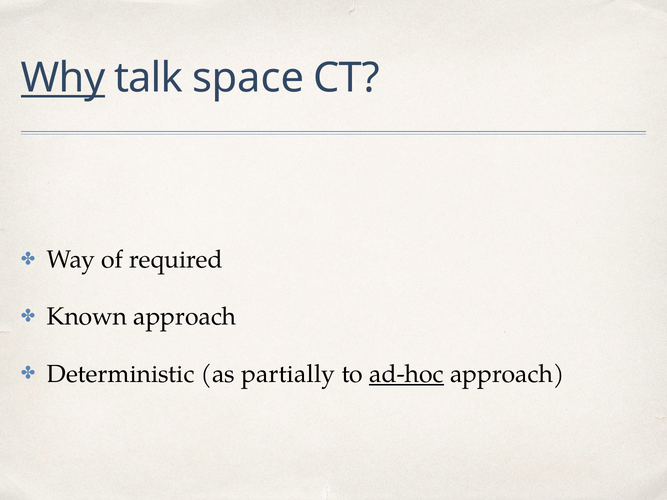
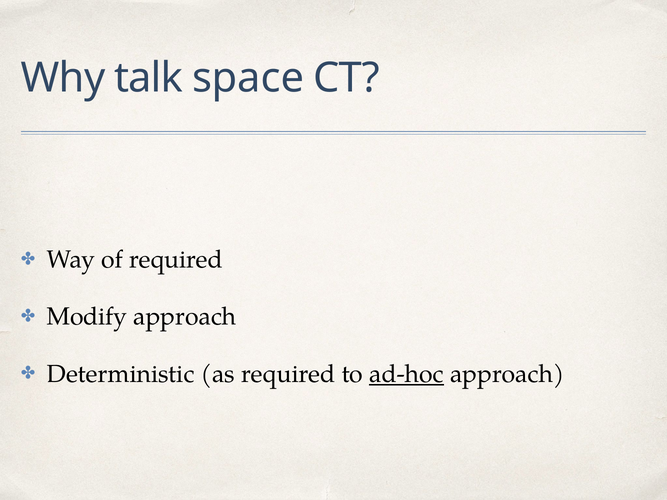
Why underline: present -> none (63, 78)
Known: Known -> Modify (87, 317)
as partially: partially -> required (288, 374)
